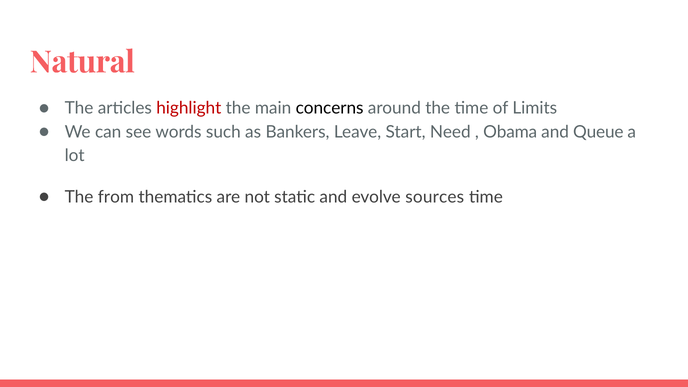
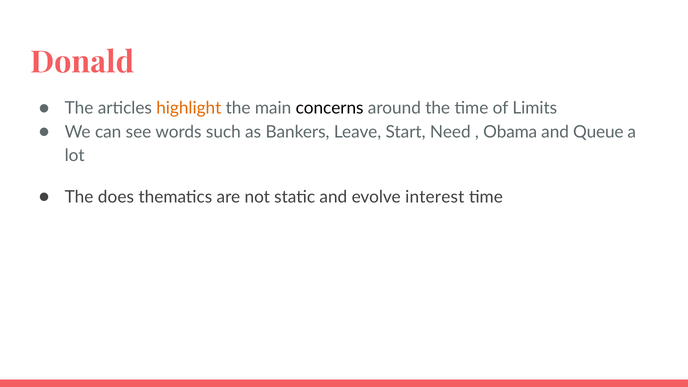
Natural: Natural -> Donald (82, 62)
highlight colour: red -> orange (189, 108)
from: from -> does (116, 197)
sources: sources -> interest (435, 197)
